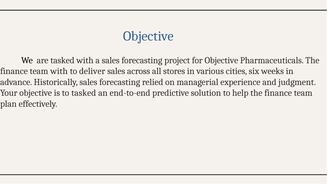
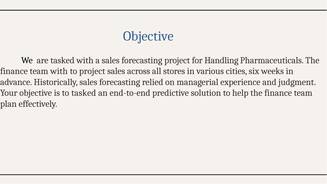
for Objective: Objective -> Handling (221, 60)
to deliver: deliver -> project (92, 71)
